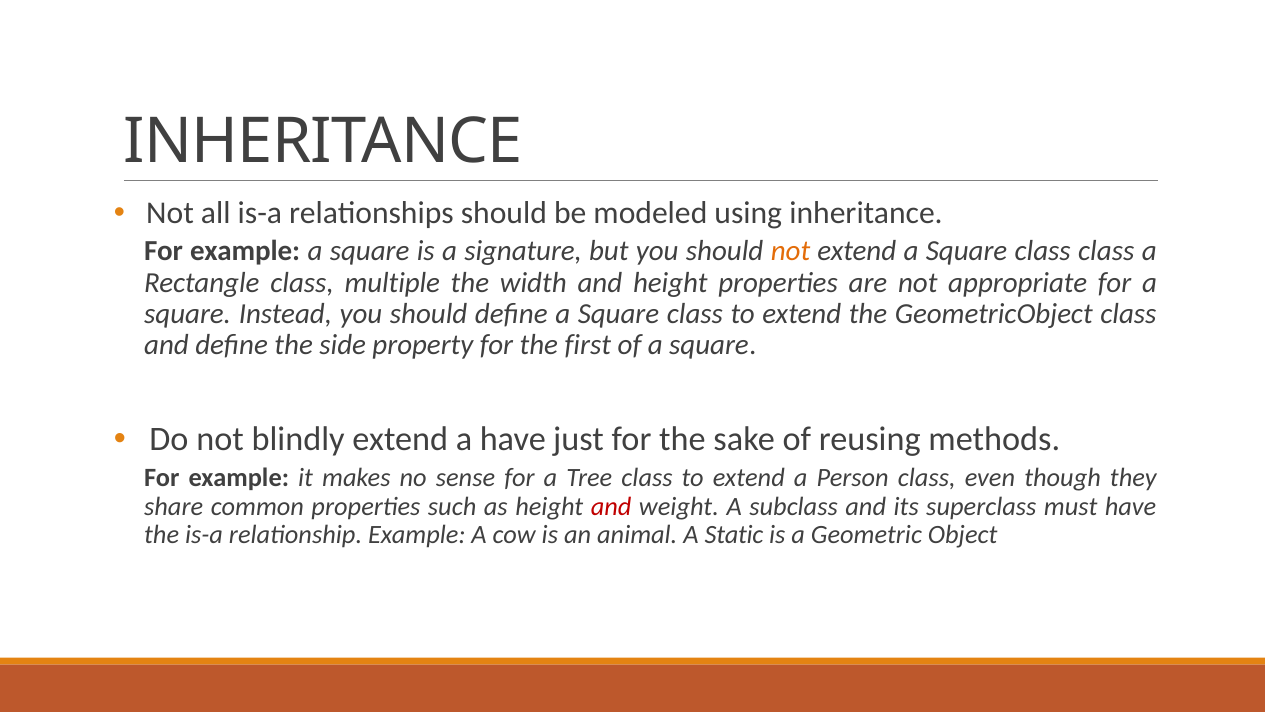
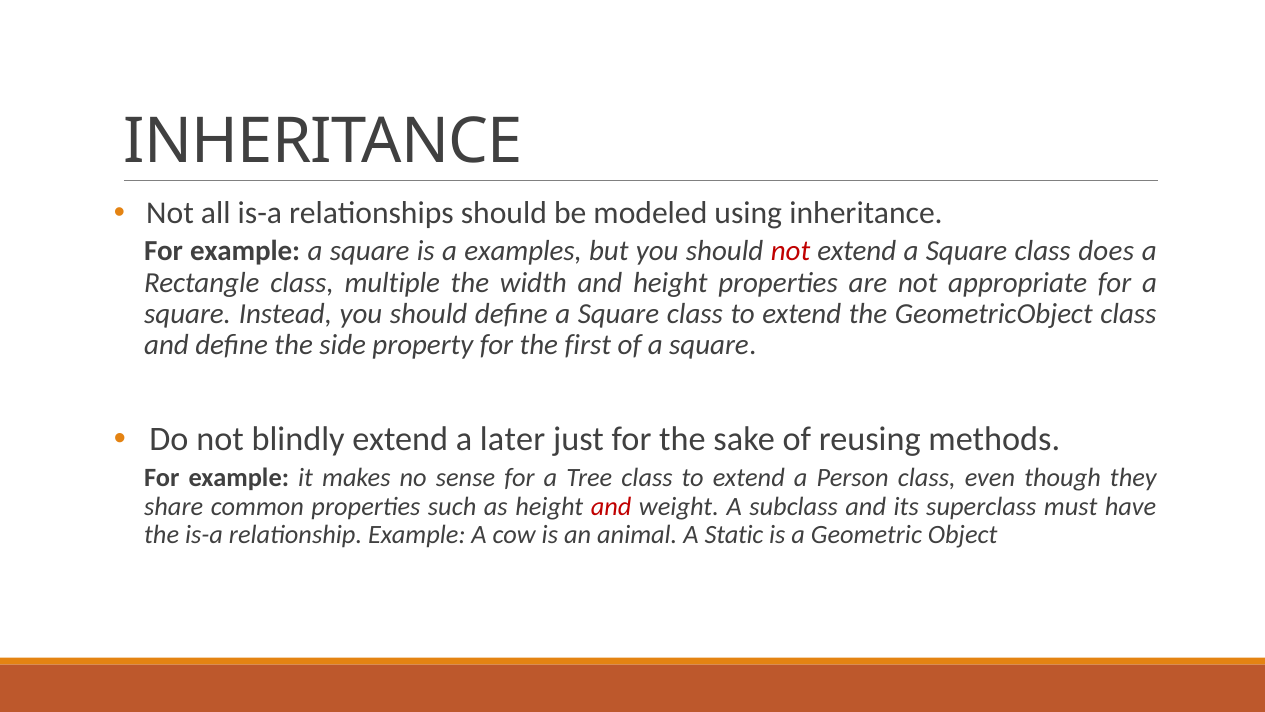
signature: signature -> examples (523, 251)
not colour: orange -> red (791, 251)
class class: class -> does (1106, 251)
a have: have -> later (513, 439)
